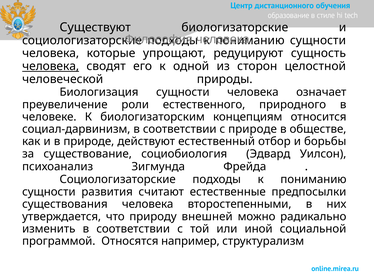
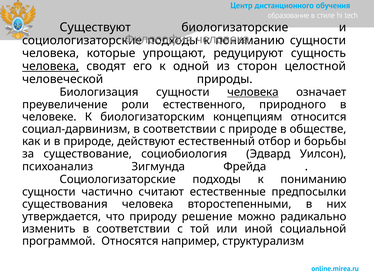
человека underline: none -> present (253, 92)
развития: развития -> частично (107, 192)
внешней: внешней -> решение (207, 217)
